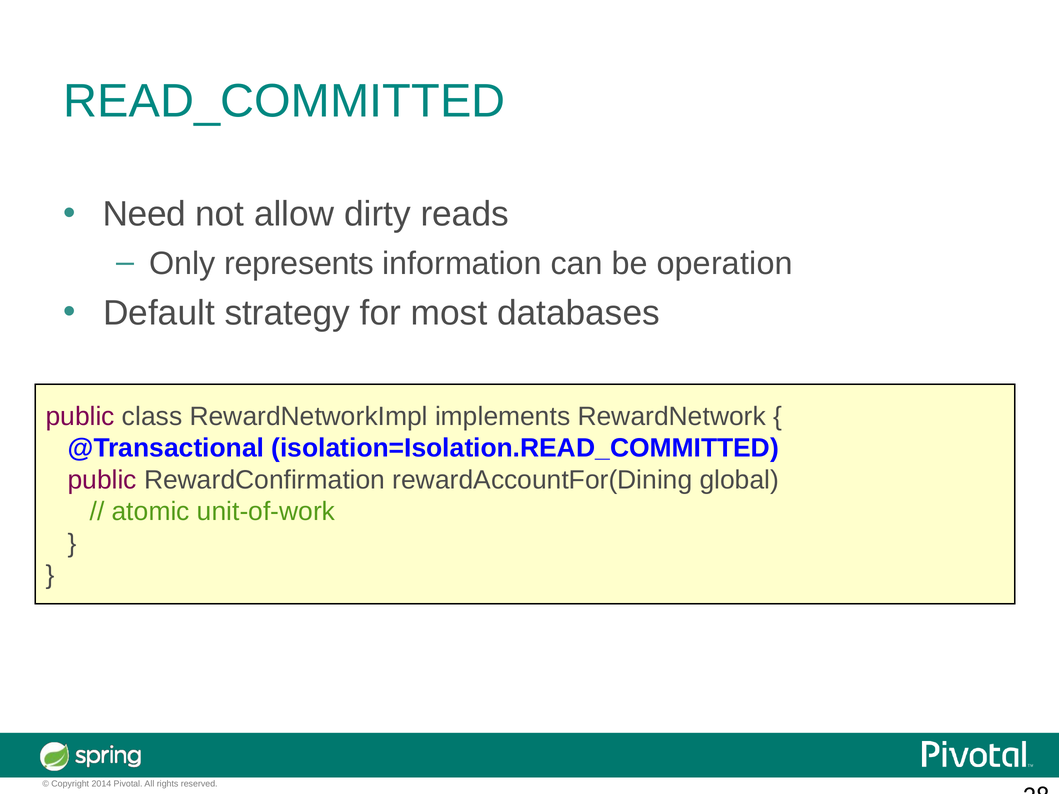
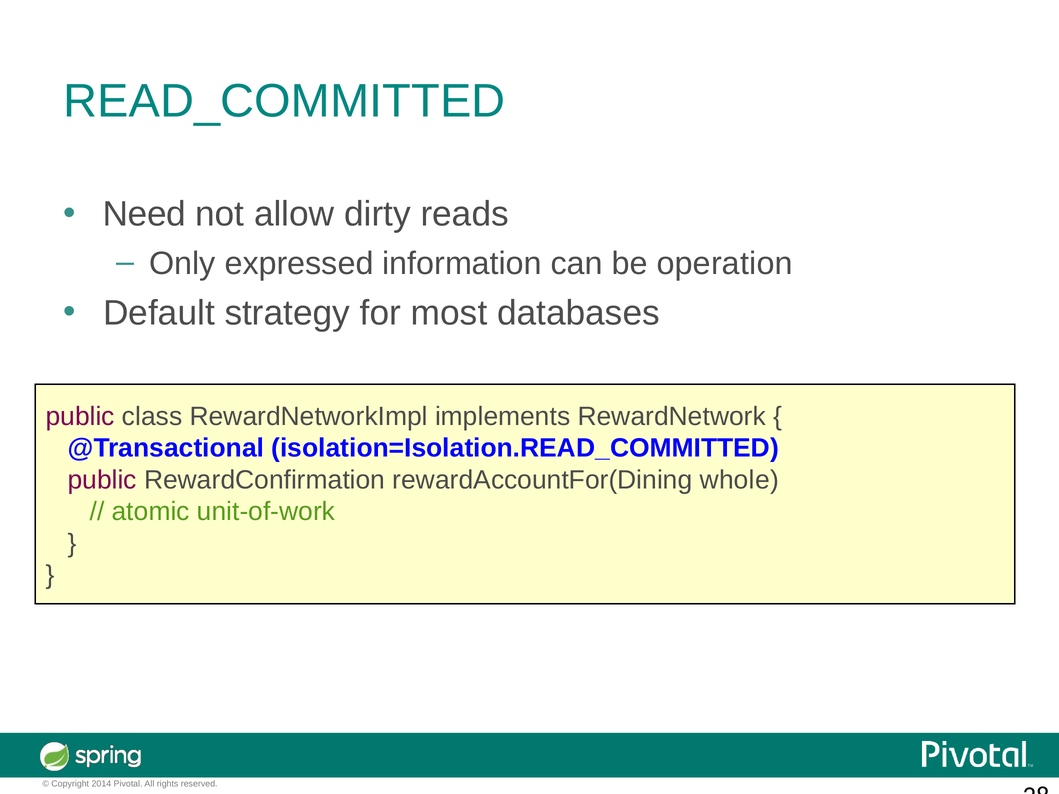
represents: represents -> expressed (299, 264)
global: global -> whole (739, 480)
